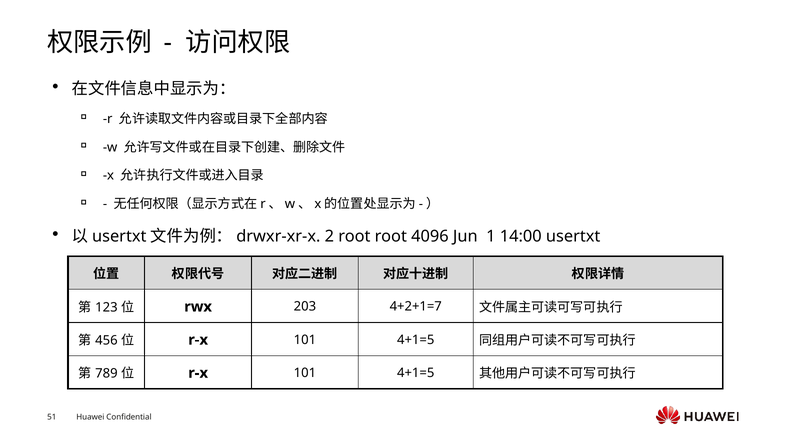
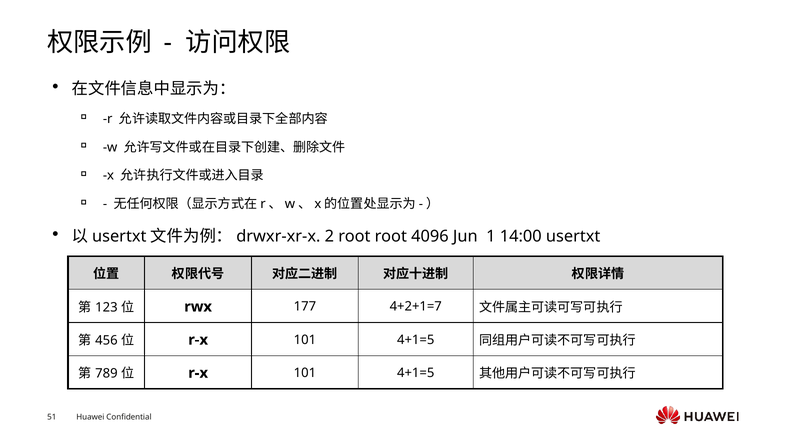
203: 203 -> 177 (305, 307)
